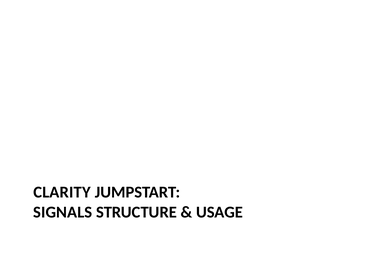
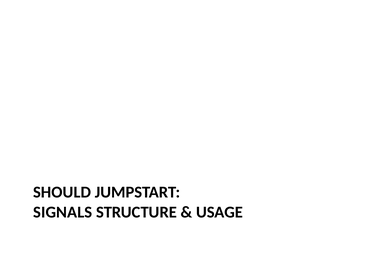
CLARITY: CLARITY -> SHOULD (62, 192)
